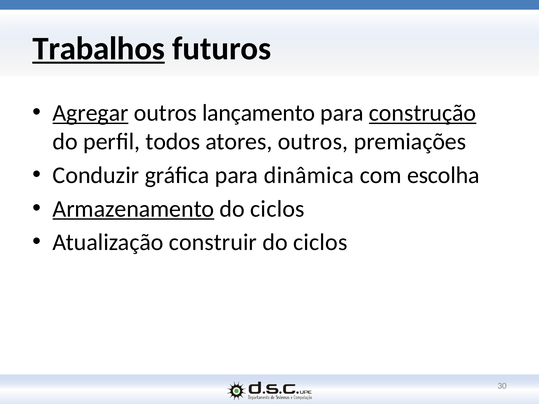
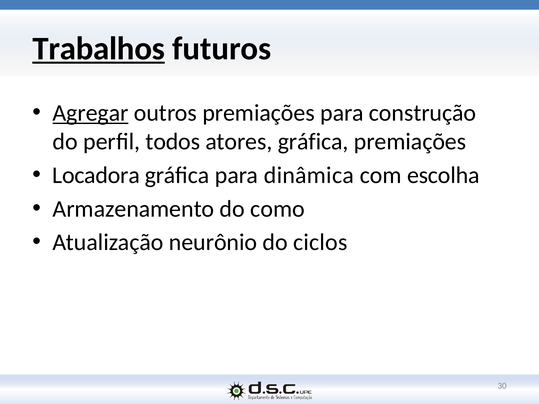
outros lançamento: lançamento -> premiações (259, 113)
construção underline: present -> none (423, 113)
atores outros: outros -> gráfica (313, 142)
Conduzir: Conduzir -> Locadora (96, 175)
Armazenamento underline: present -> none (133, 209)
ciclos: ciclos -> como (278, 209)
construir: construir -> neurônio (213, 242)
